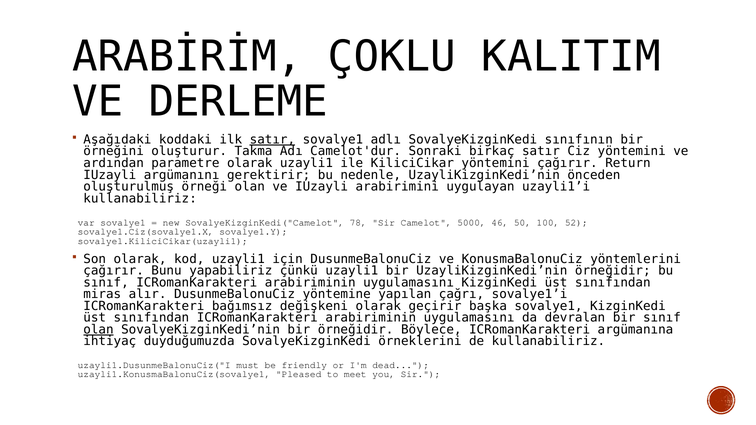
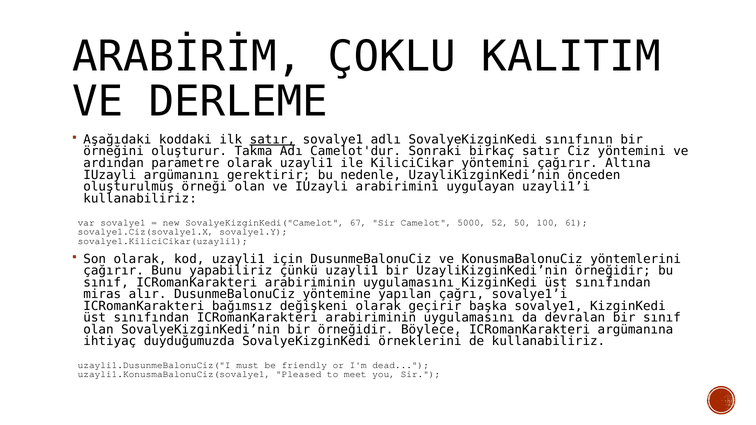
Return: Return -> Altına (628, 163)
78: 78 -> 67 (358, 223)
46: 46 -> 52 (500, 223)
52: 52 -> 61 (576, 223)
olan underline: present -> none (98, 330)
